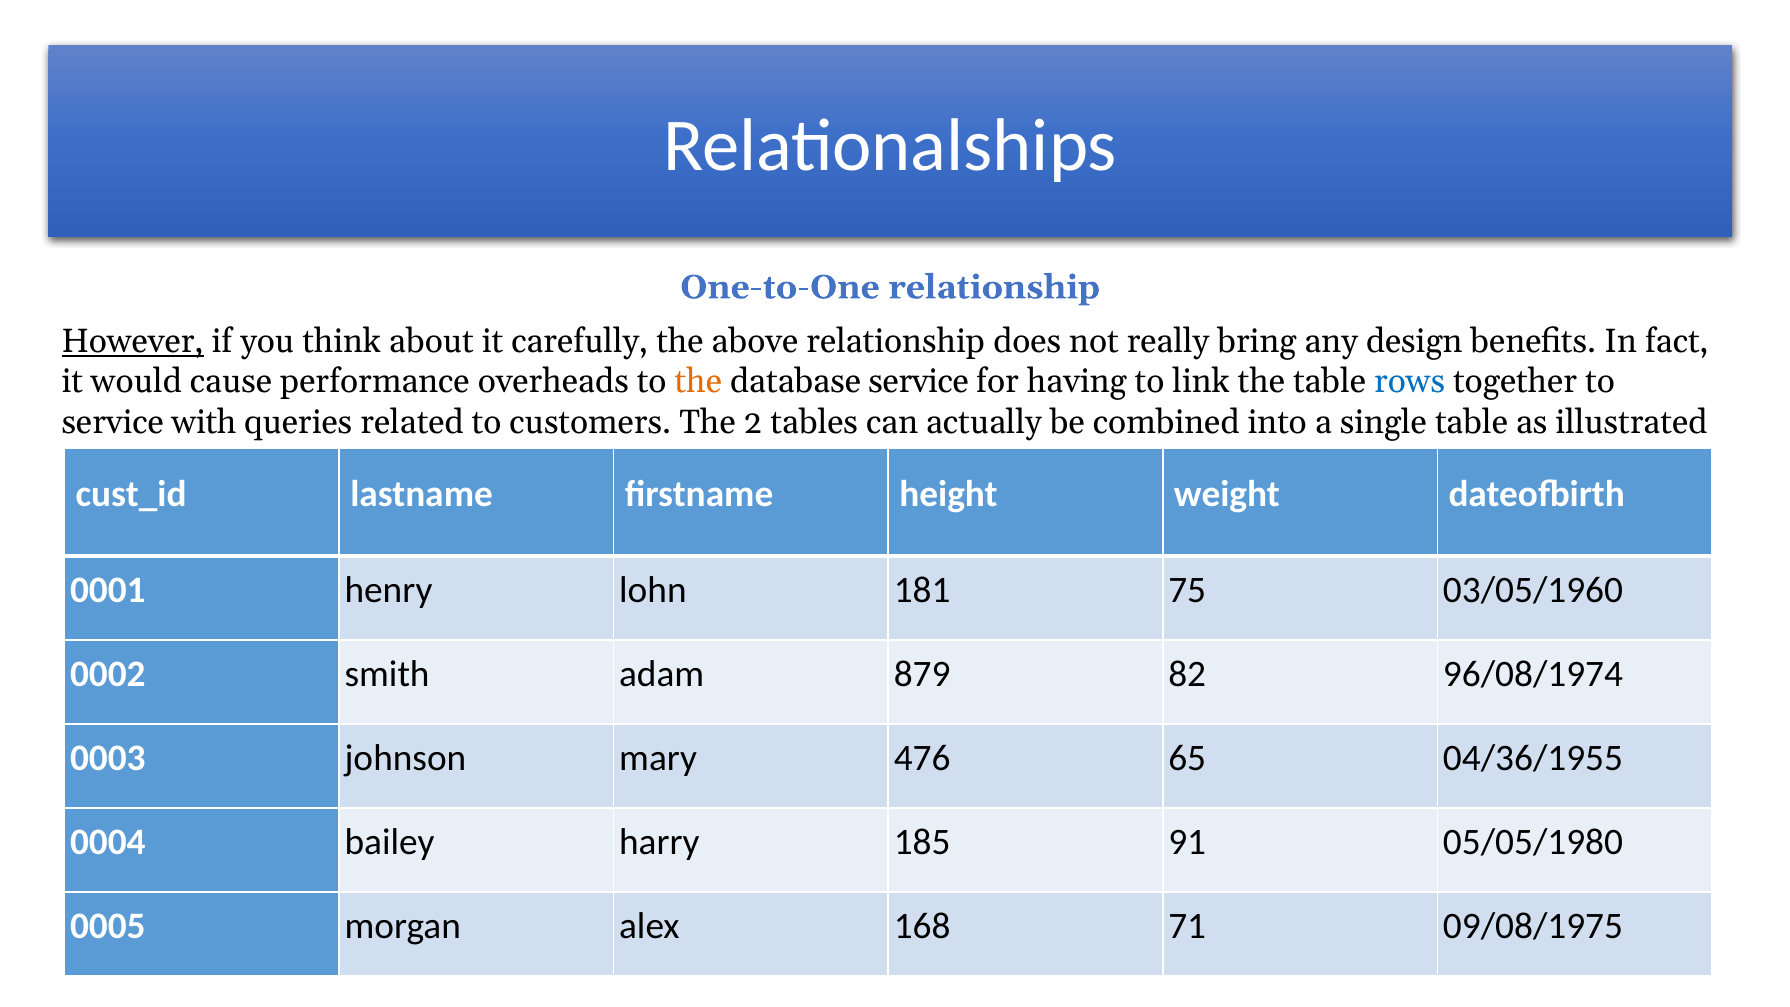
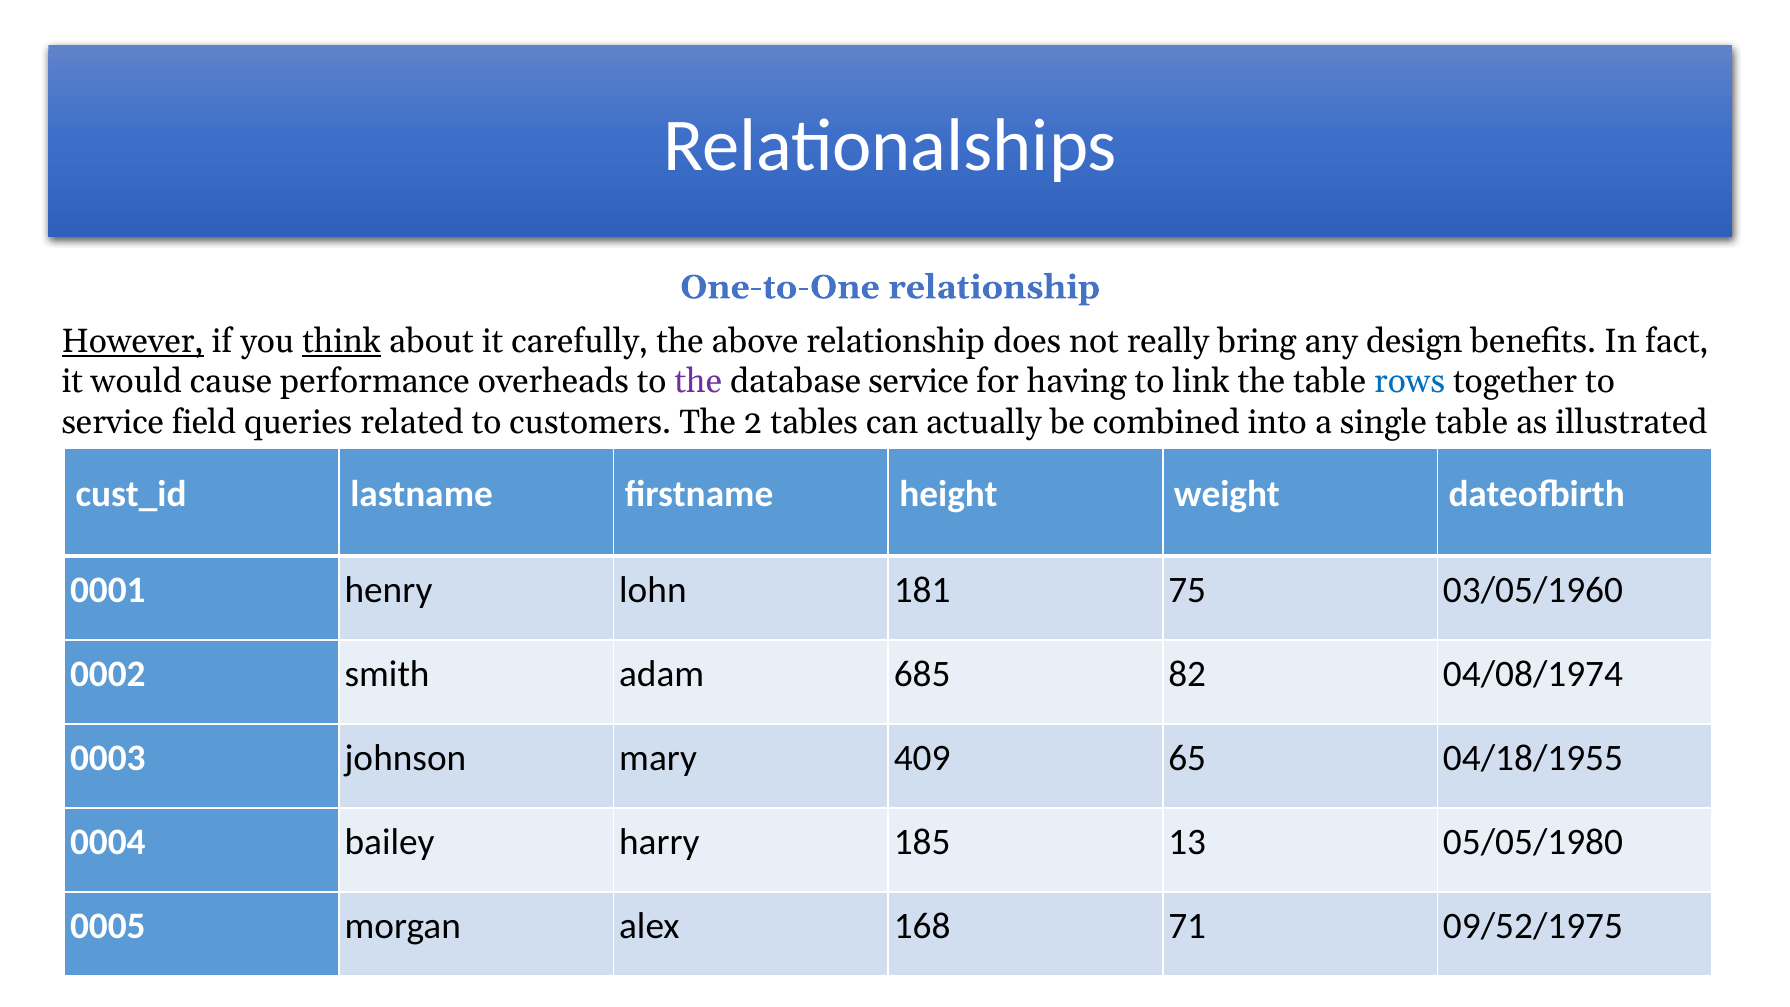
think underline: none -> present (342, 341)
the colour: orange -> purple (698, 382)
with: with -> field (204, 422)
879: 879 -> 685 (922, 674)
96/08/1974: 96/08/1974 -> 04/08/1974 (1533, 674)
476: 476 -> 409 (922, 758)
04/36/1955: 04/36/1955 -> 04/18/1955 (1533, 758)
91: 91 -> 13 (1187, 842)
09/08/1975: 09/08/1975 -> 09/52/1975 (1533, 926)
